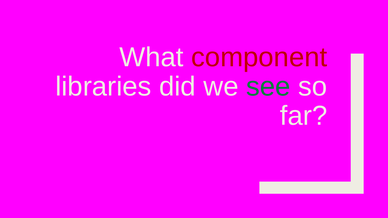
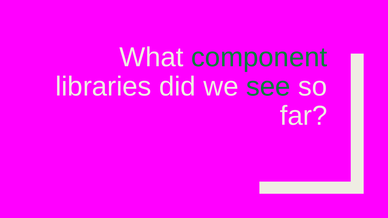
component colour: red -> green (259, 57)
